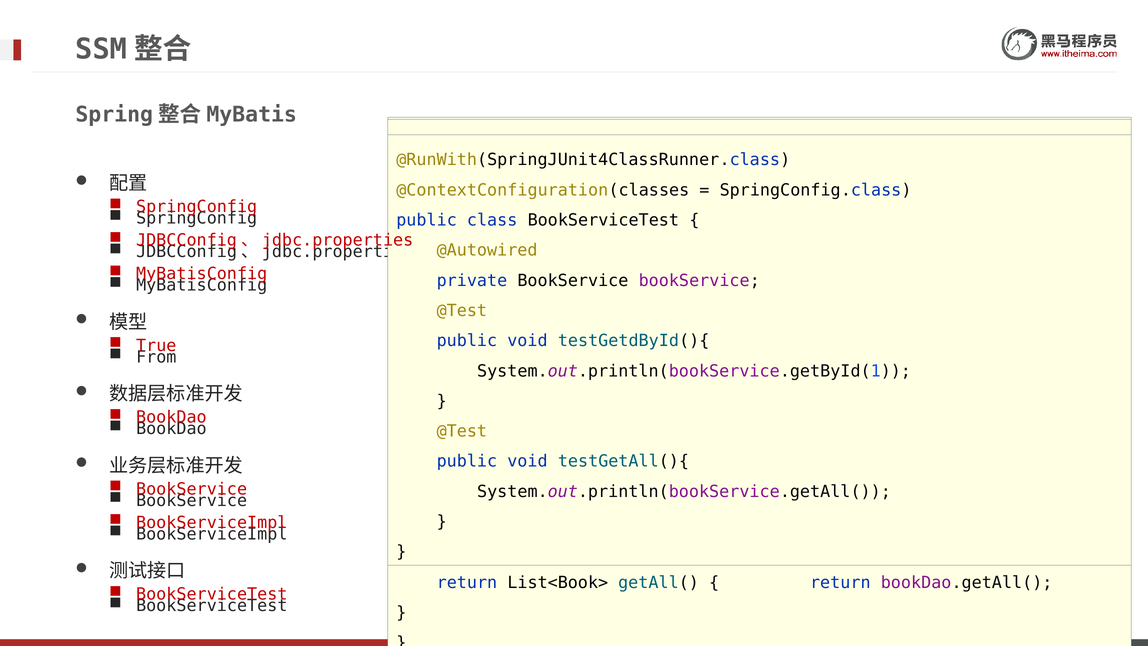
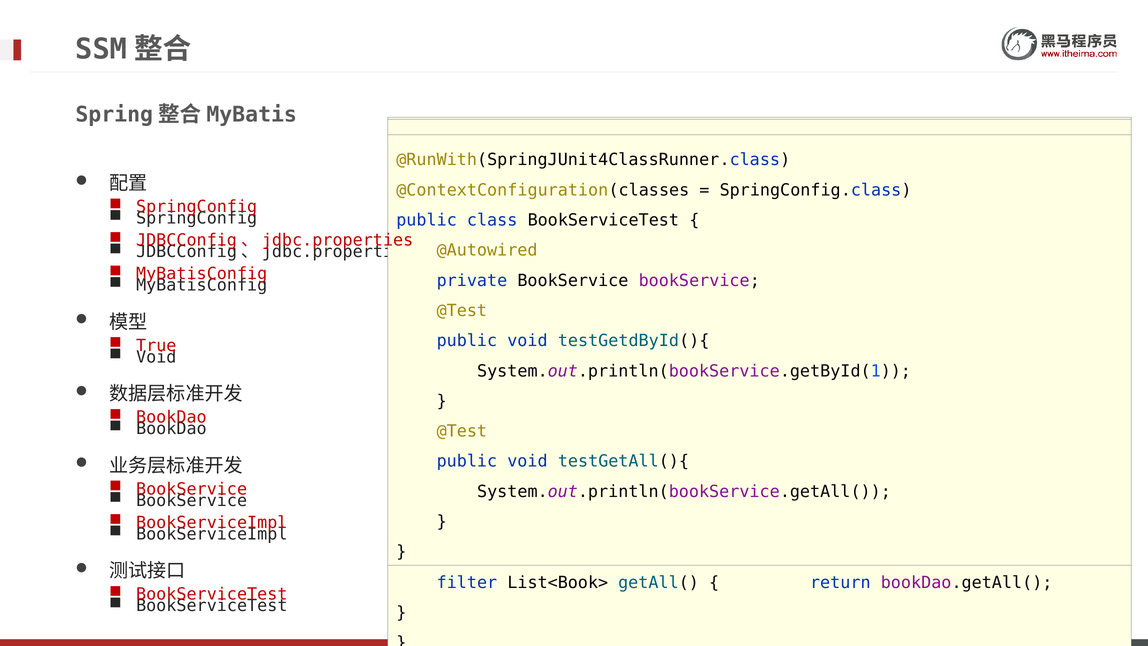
From: From -> Void (156, 357)
return: return -> filter (467, 582)
